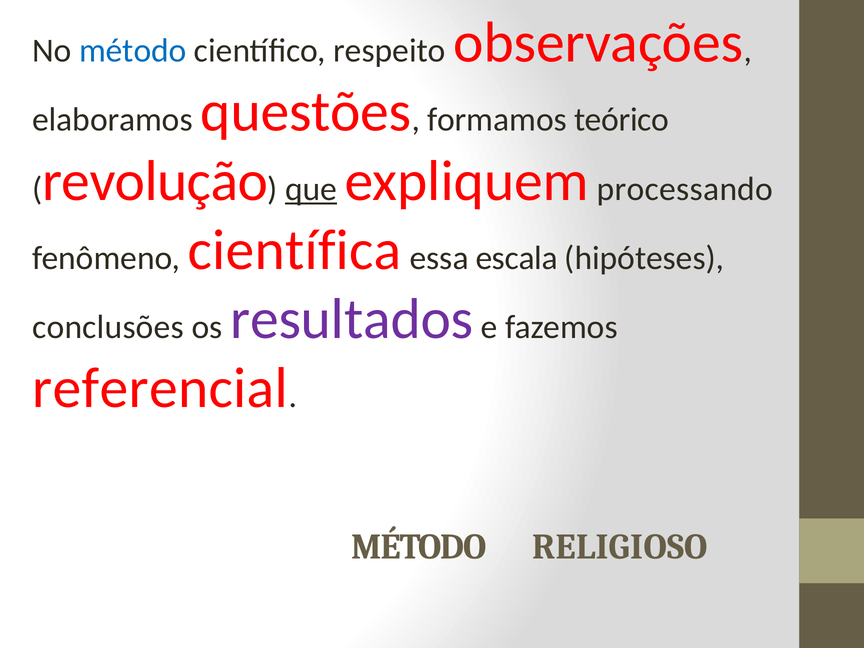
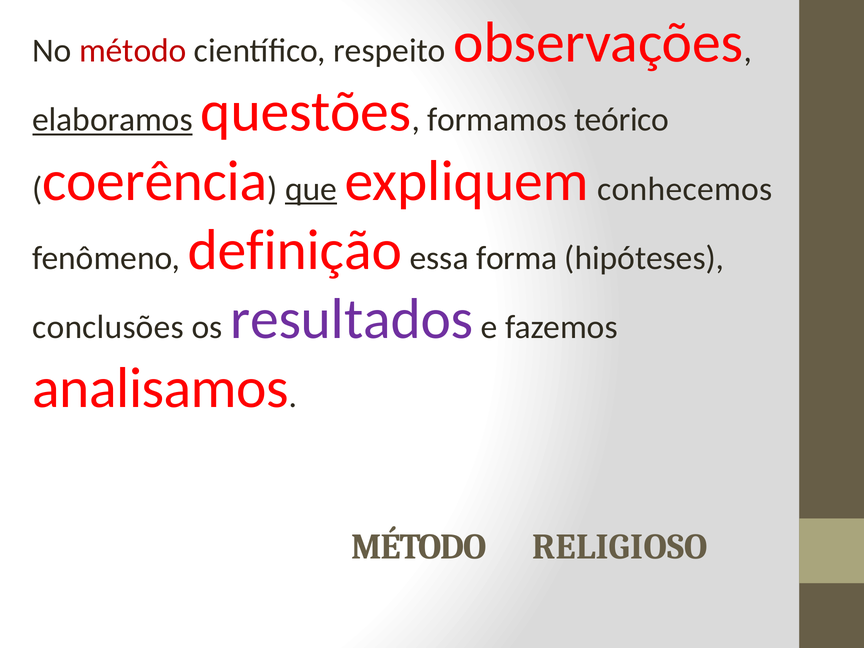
método colour: blue -> red (133, 51)
elaboramos underline: none -> present (113, 120)
revolução: revolução -> coerência (155, 181)
processando: processando -> conhecemos (685, 189)
científica: científica -> definição (295, 250)
escala: escala -> forma (517, 258)
referencial: referencial -> analisamos (161, 388)
